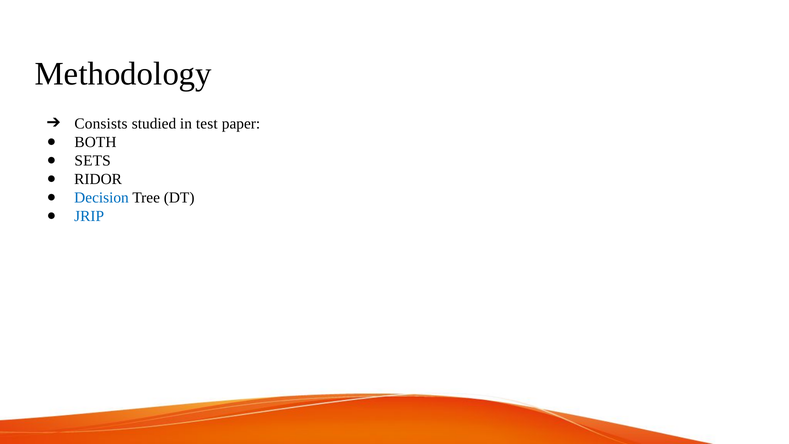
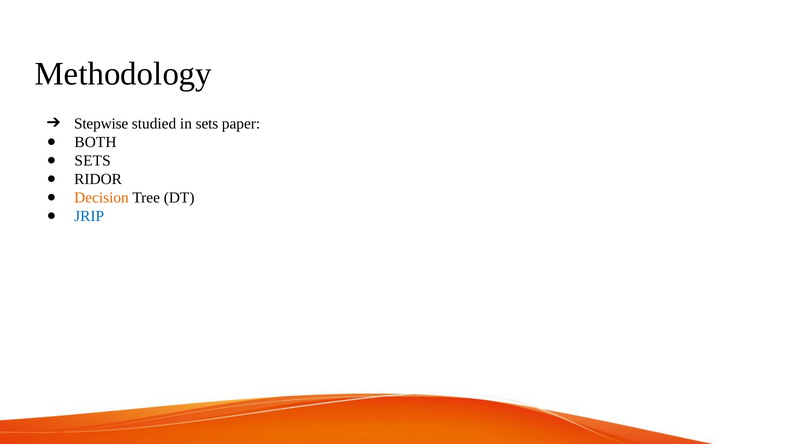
Consists: Consists -> Stepwise (101, 124)
in test: test -> sets (207, 124)
Decision colour: blue -> orange (102, 198)
